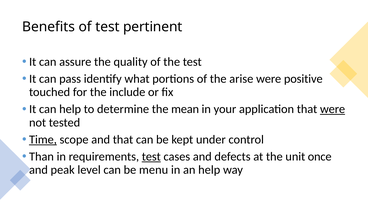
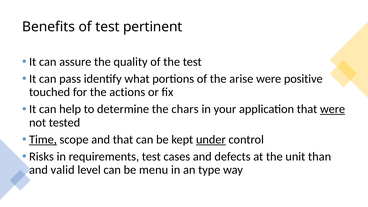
include: include -> actions (127, 92)
mean: mean -> chars (185, 109)
under underline: none -> present (211, 140)
Than: Than -> Risks (41, 157)
test underline: present -> none (151, 157)
once: once -> than (320, 157)
peak: peak -> valid (63, 170)
an help: help -> type (209, 170)
